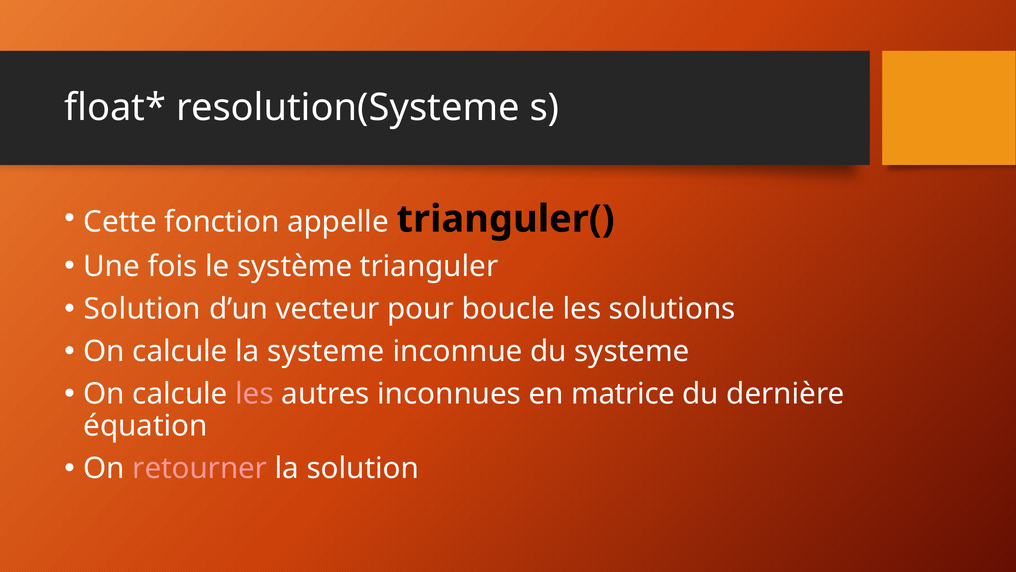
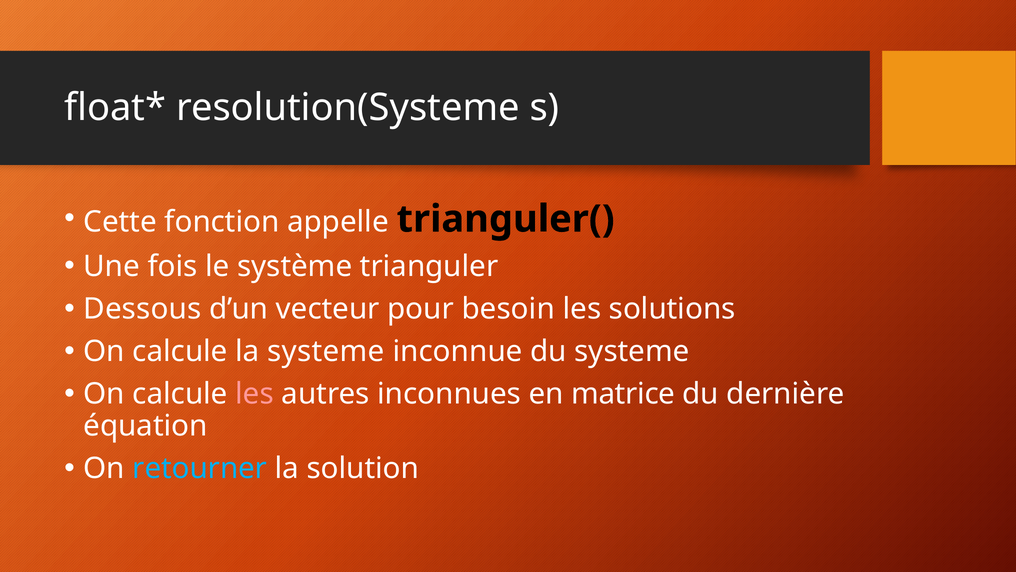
Solution: Solution -> Dessous (142, 309)
boucle: boucle -> besoin (508, 309)
retourner colour: pink -> light blue (200, 468)
